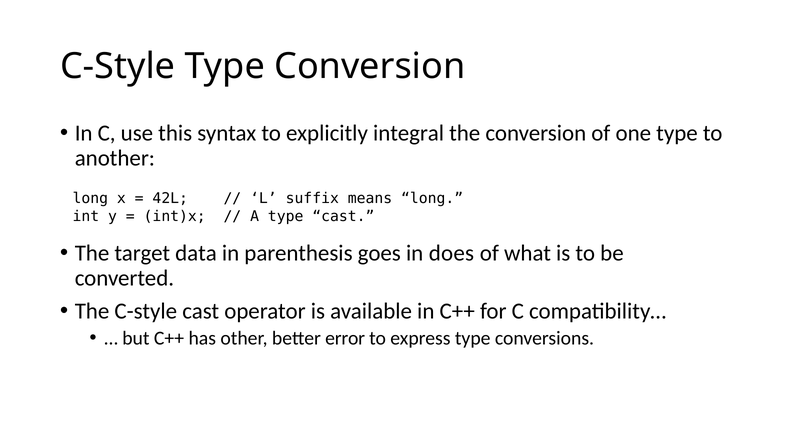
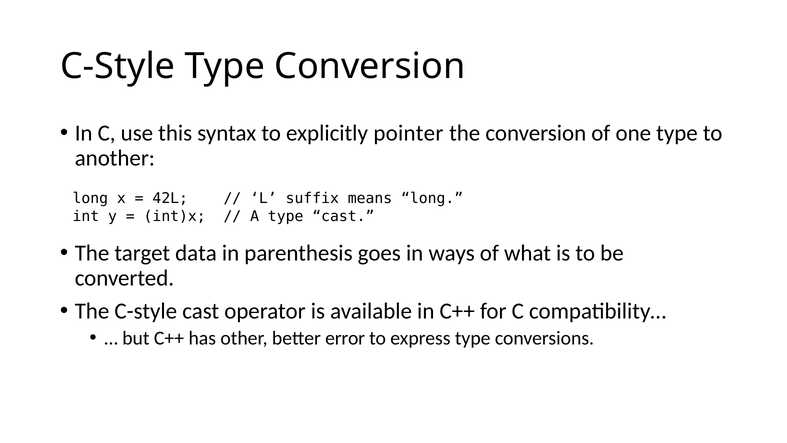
integral: integral -> pointer (408, 133)
does: does -> ways (452, 253)
